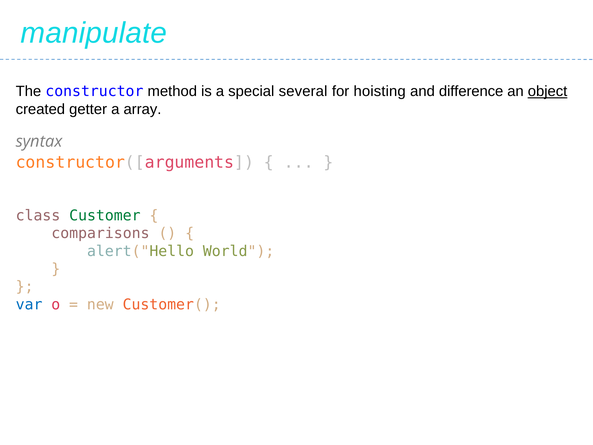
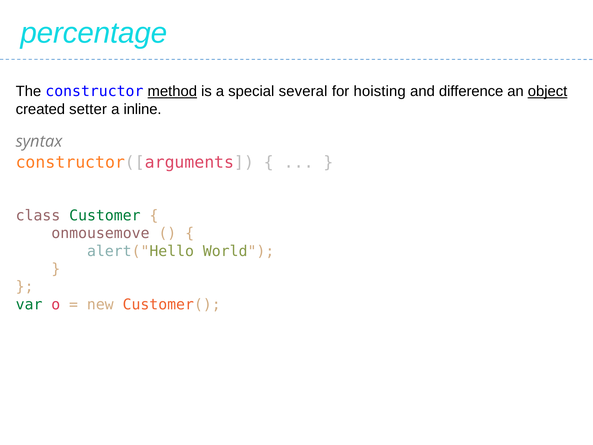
manipulate: manipulate -> percentage (94, 33)
method underline: none -> present (172, 91)
getter: getter -> setter (88, 109)
array: array -> inline (143, 109)
comparisons: comparisons -> onmousemove (100, 233)
var colour: blue -> green (29, 304)
